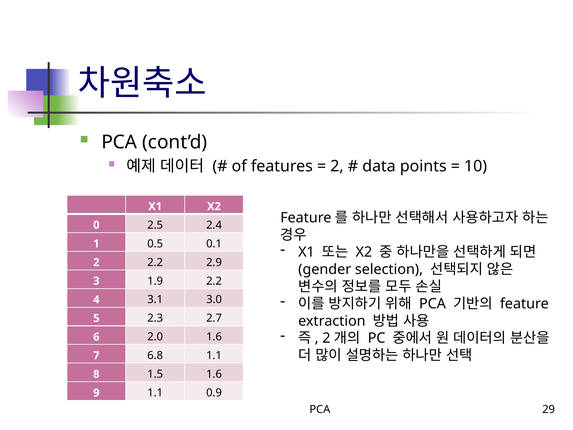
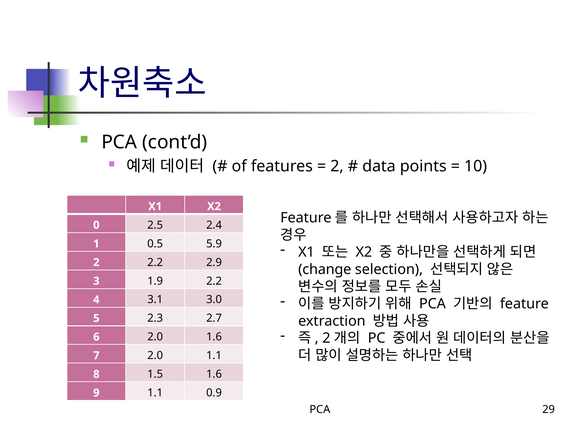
0.1: 0.1 -> 5.9 (214, 244)
gender: gender -> change (325, 269)
6.8: 6.8 -> 2.0 (155, 355)
